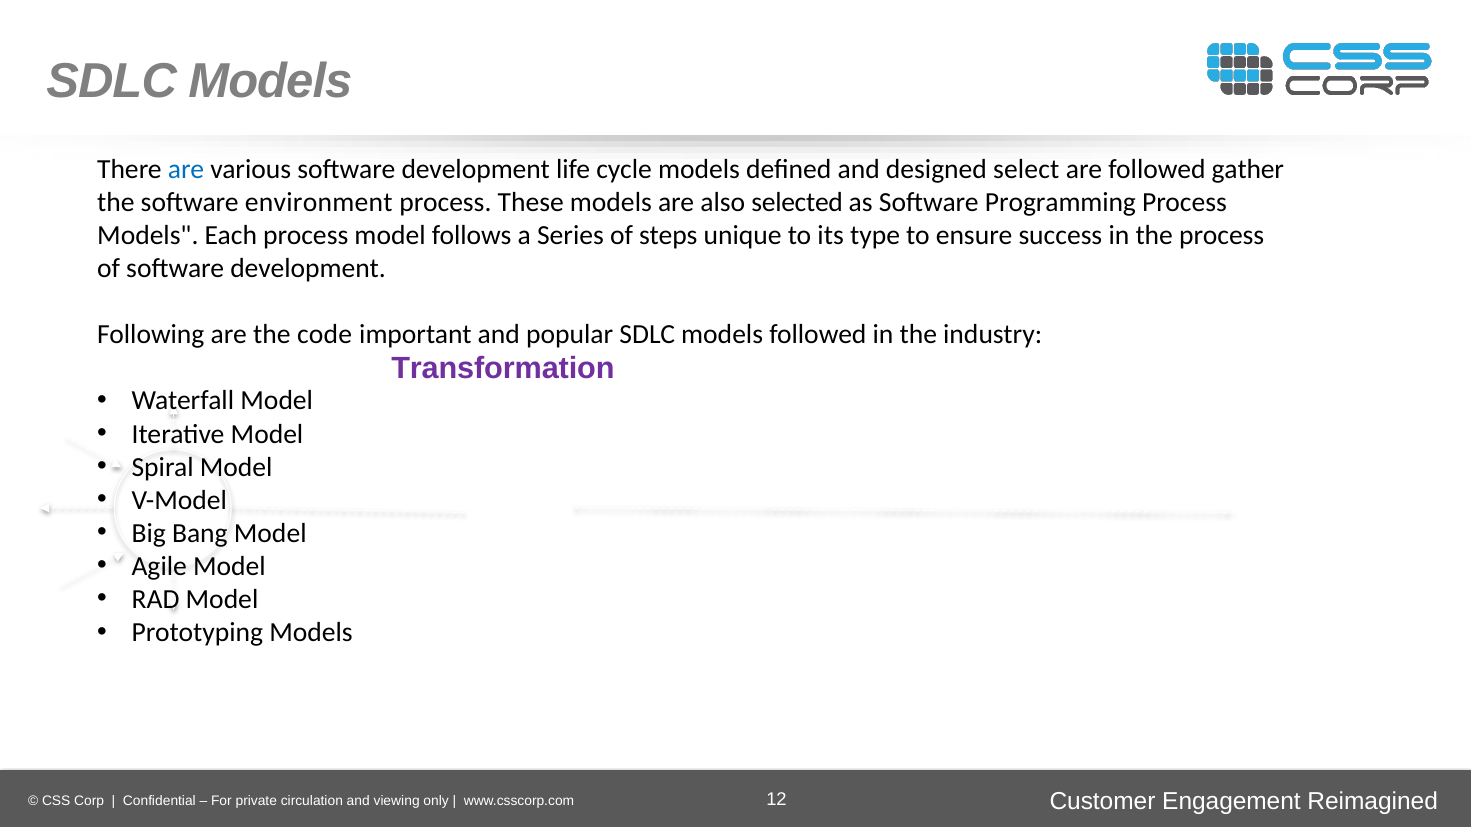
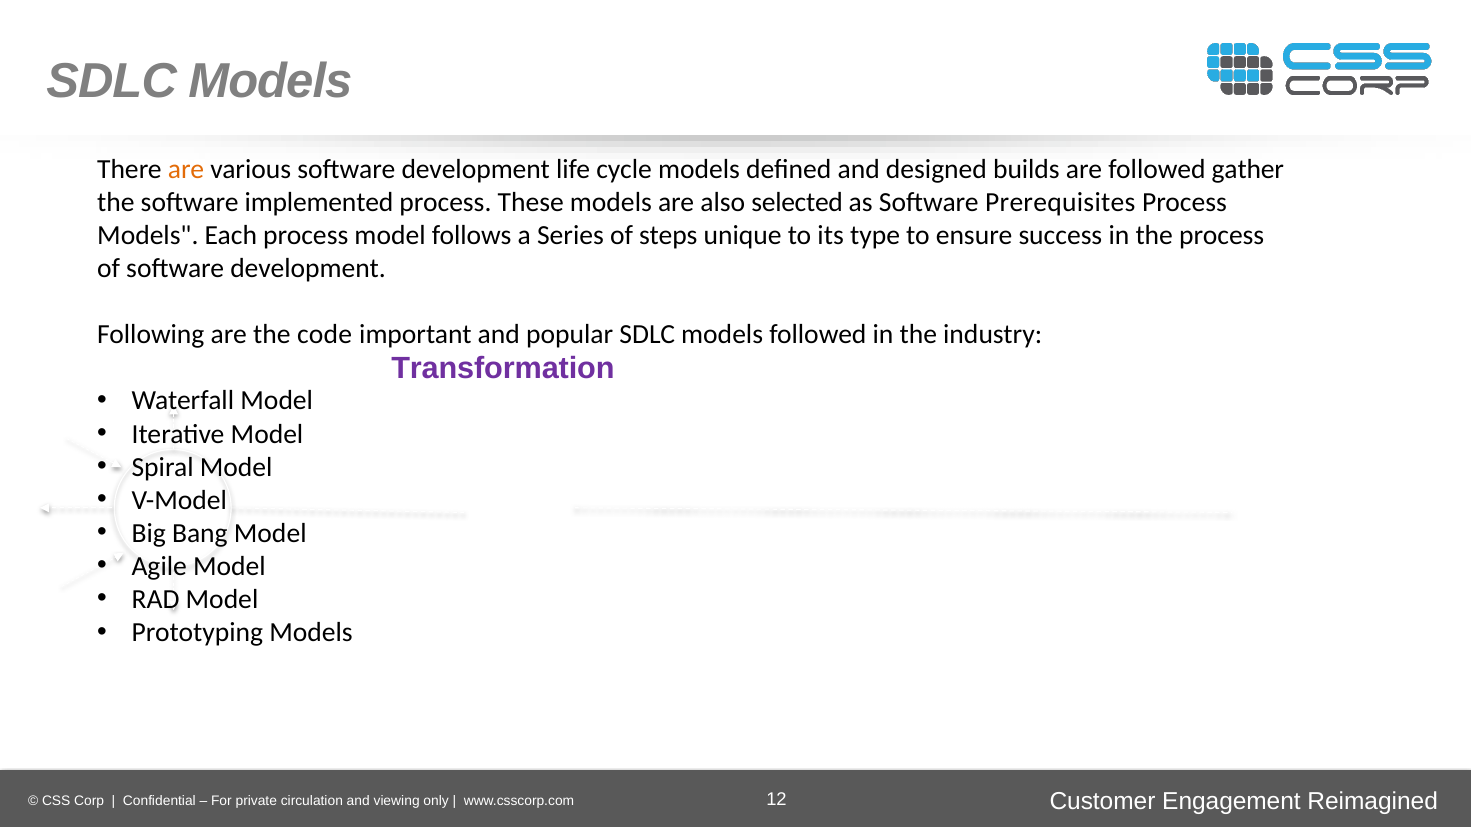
are colour: blue -> orange (186, 169)
select: select -> builds (1026, 169)
environment: environment -> implemented (319, 202)
Programming: Programming -> Prerequisites (1060, 202)
